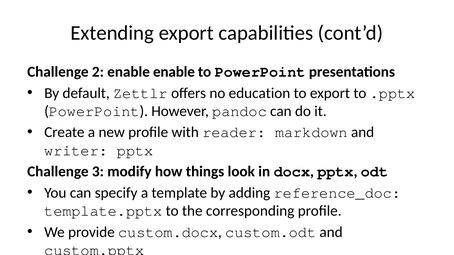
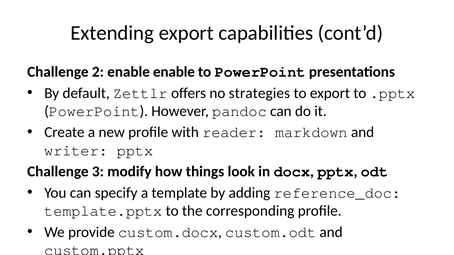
education: education -> strategies (259, 93)
